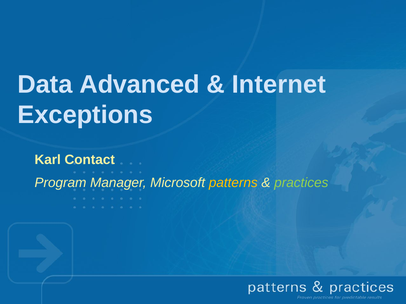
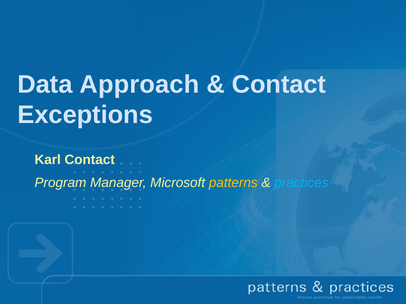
Advanced: Advanced -> Approach (139, 85)
Internet: Internet -> Contact (279, 85)
practices colour: light green -> light blue (301, 183)
